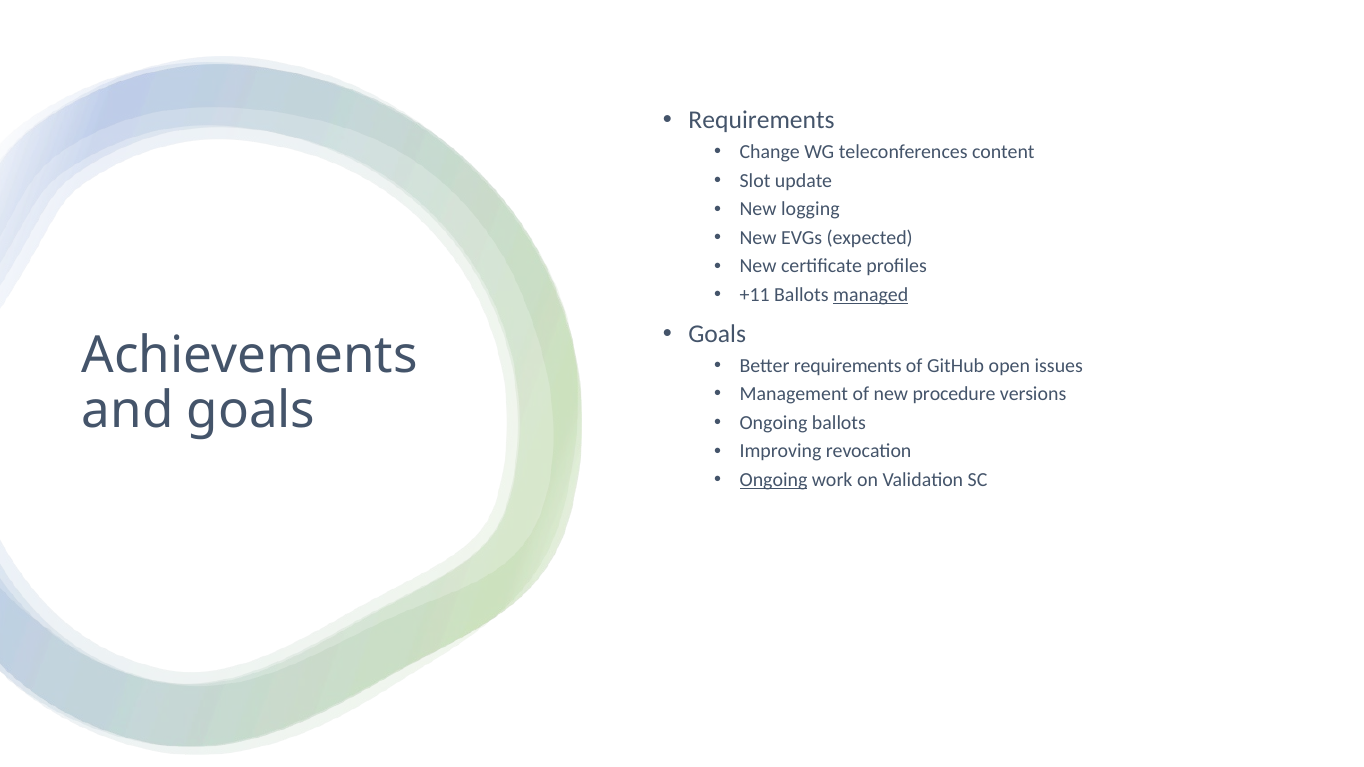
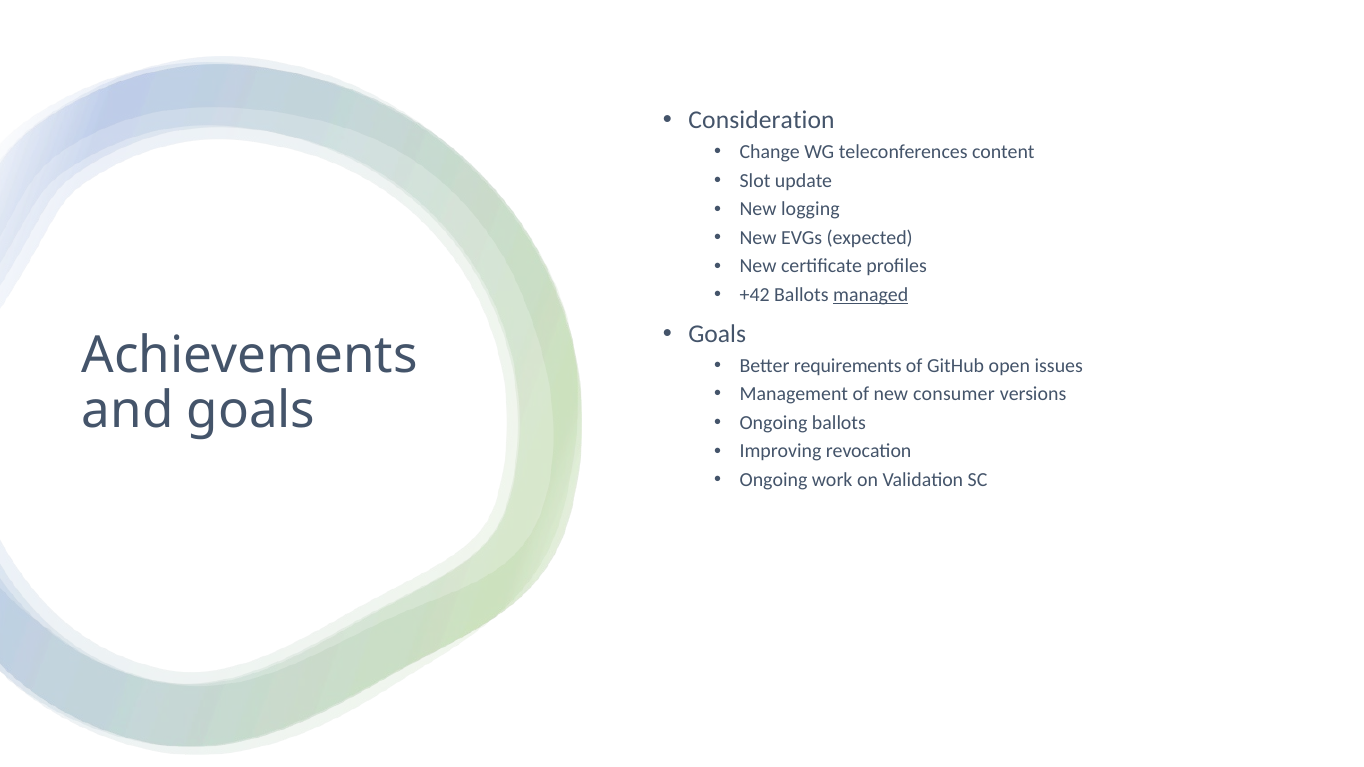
Requirements: Requirements -> Consideration (762, 120)
+11: +11 -> +42 (755, 295)
procedure: procedure -> consumer (954, 394)
Ongoing underline: present -> none (773, 480)
